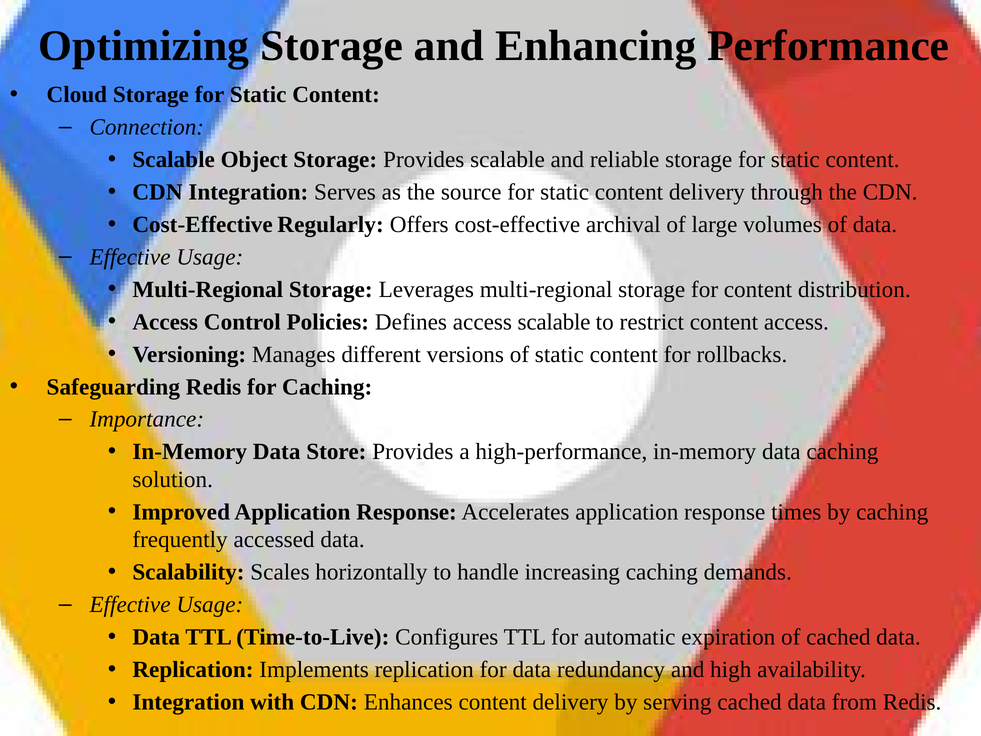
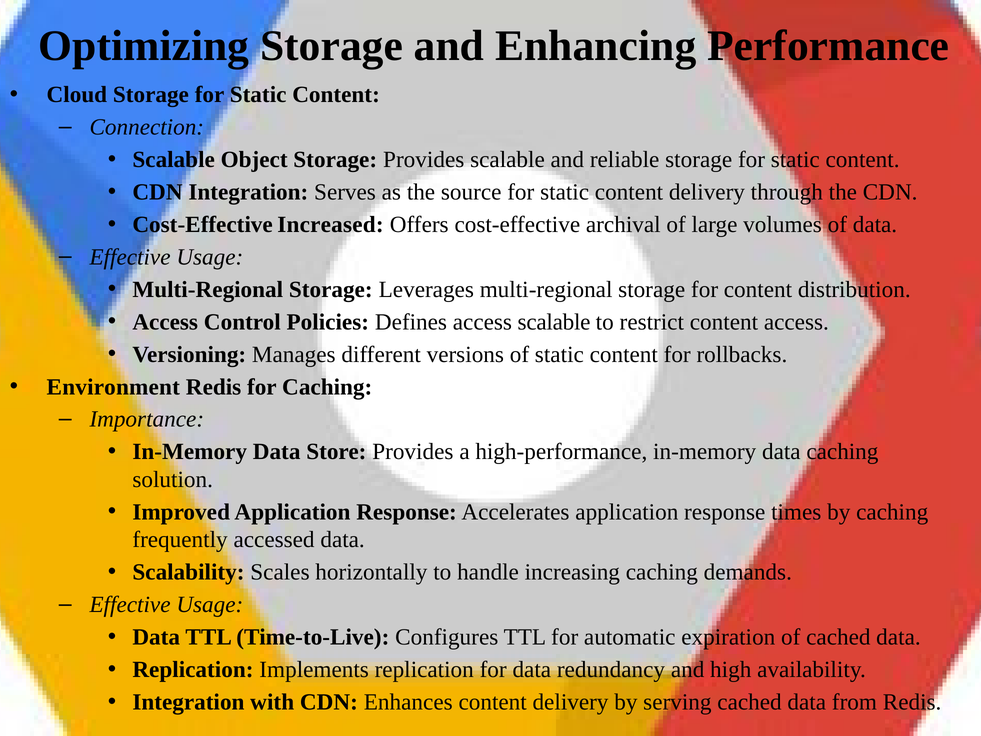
Regularly: Regularly -> Increased (330, 225)
Safeguarding: Safeguarding -> Environment (113, 387)
